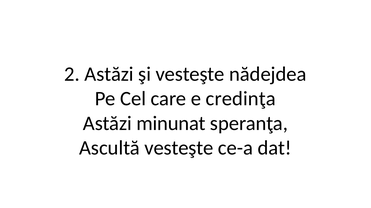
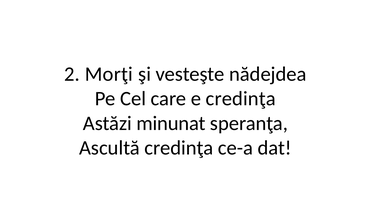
2 Astăzi: Astăzi -> Morţi (109, 74)
Ascultă vesteşte: vesteşte -> credinţa (179, 148)
